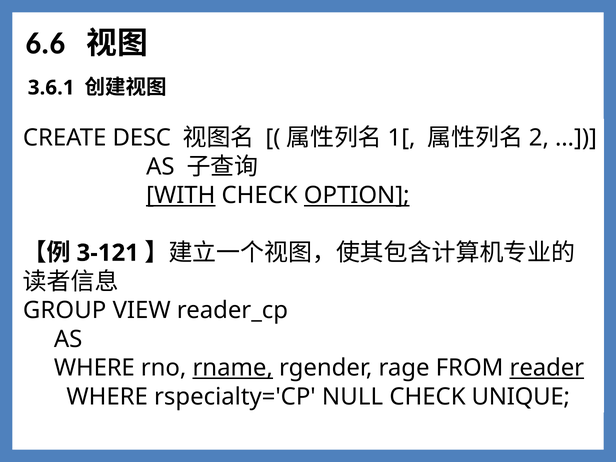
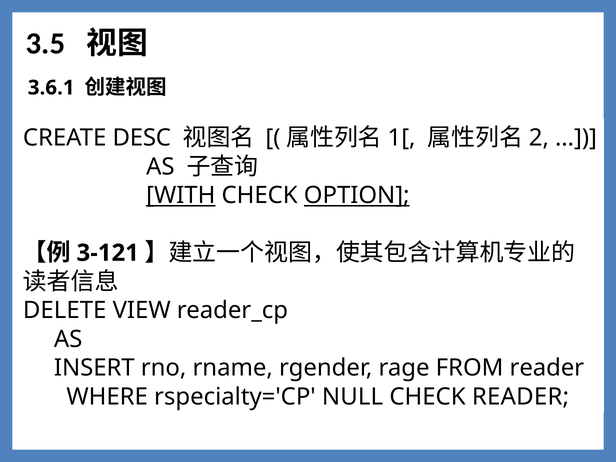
6.6: 6.6 -> 3.5 (46, 43)
GROUP: GROUP -> DELETE (65, 310)
WHERE: WHERE -> INSERT (94, 368)
rname underline: present -> none (233, 368)
reader underline: present -> none (547, 368)
CHECK UNIQUE: UNIQUE -> READER (521, 397)
